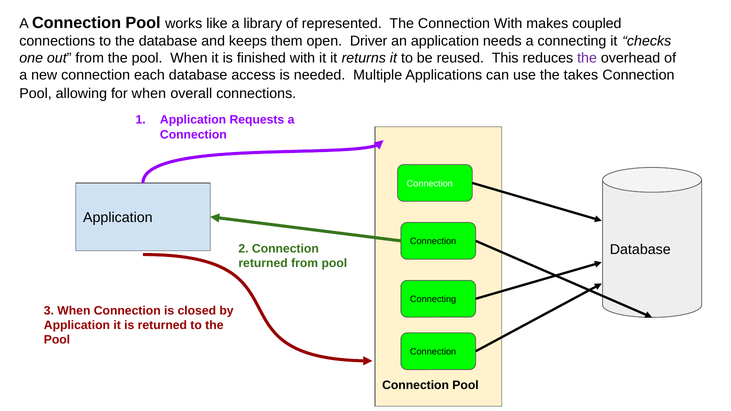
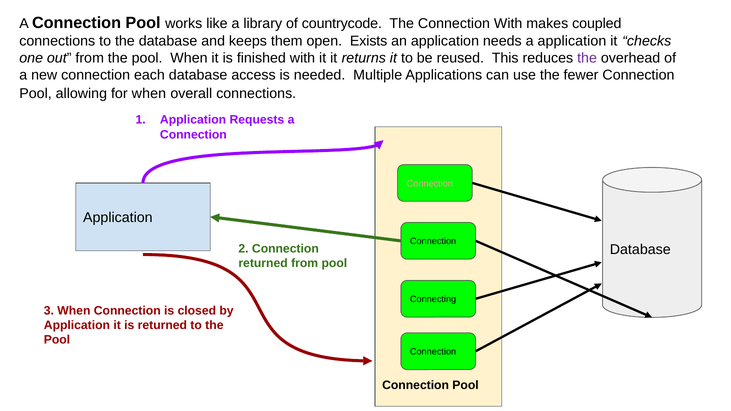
represented: represented -> countrycode (342, 24)
Driver: Driver -> Exists (369, 41)
a connecting: connecting -> application (572, 41)
takes: takes -> fewer (581, 75)
Connection colour: white -> pink (430, 184)
